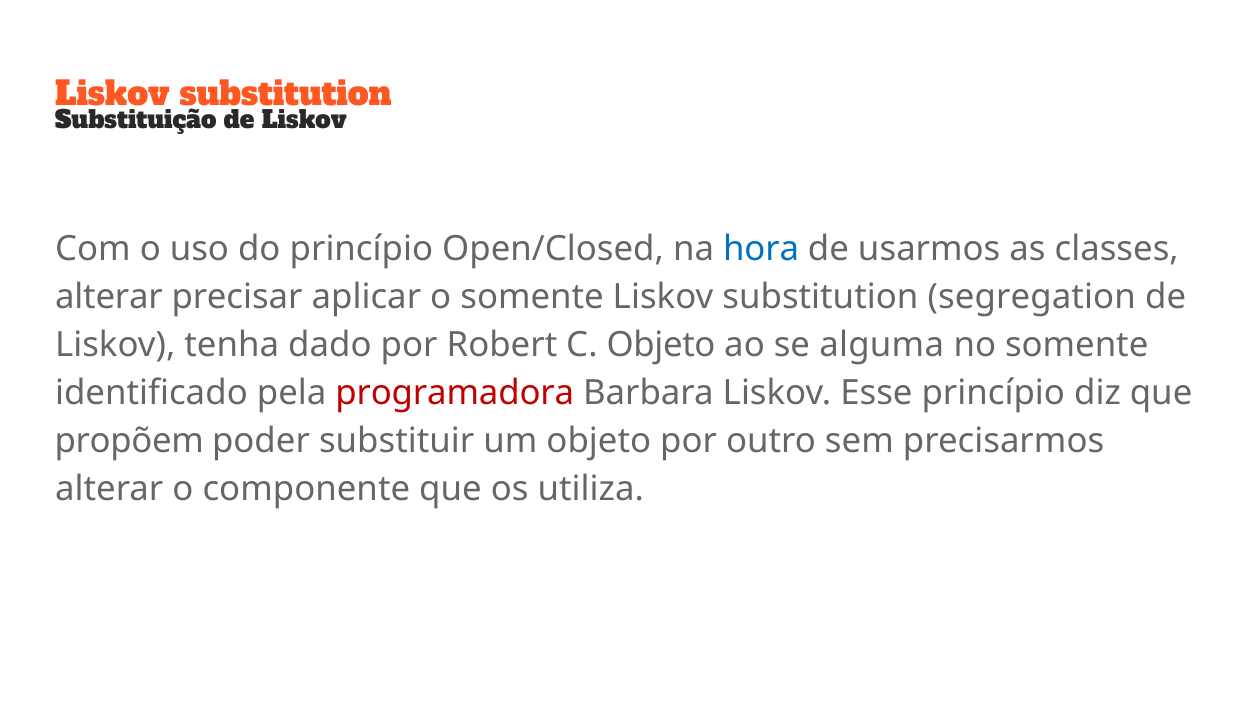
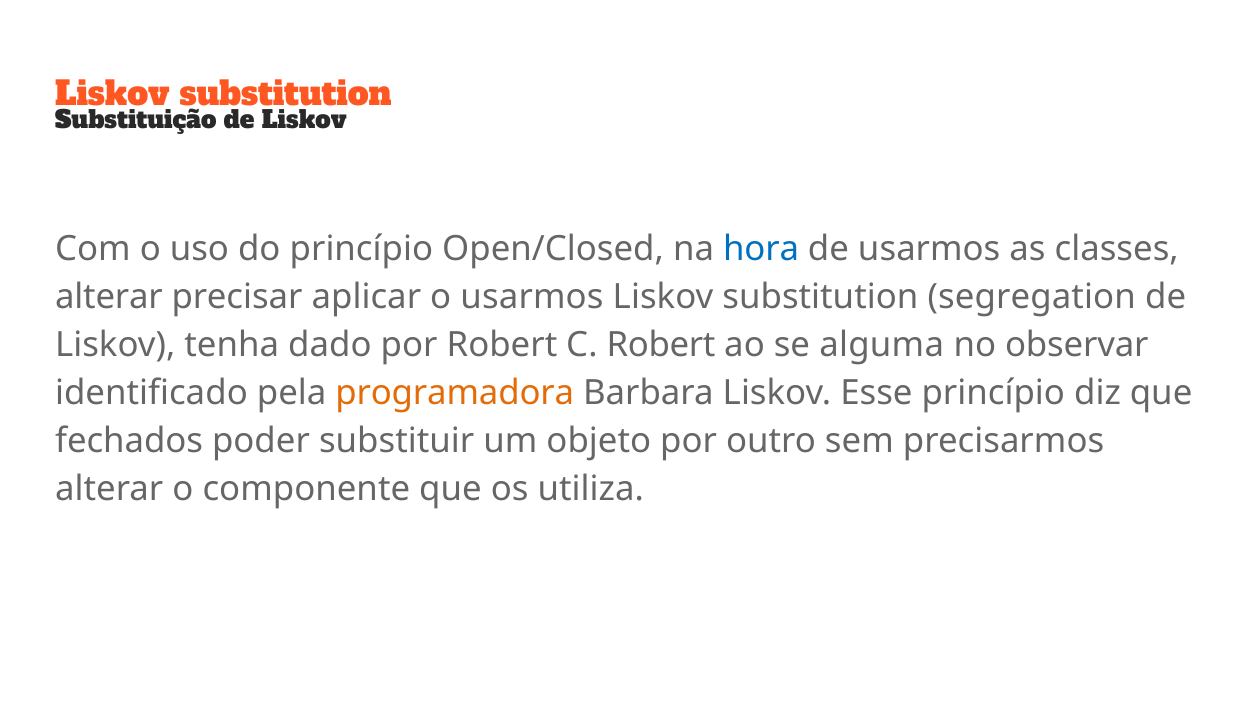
o somente: somente -> usarmos (532, 297)
C Objeto: Objeto -> Robert (661, 345)
no somente: somente -> observar (1077, 345)
programadora colour: red -> orange (455, 393)
propõem: propõem -> fechados (129, 441)
